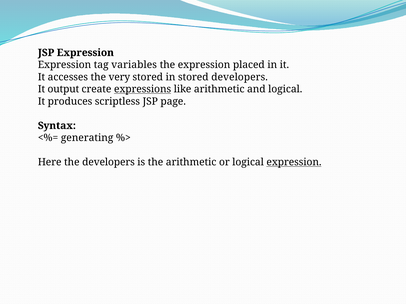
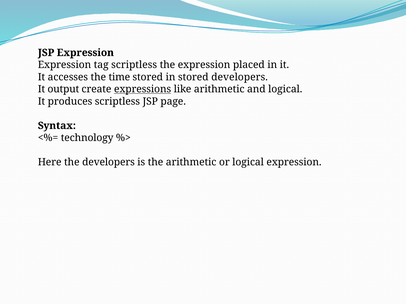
tag variables: variables -> scriptless (134, 65)
very: very -> time (119, 77)
generating: generating -> technology (87, 138)
expression underline: present -> none (294, 162)
